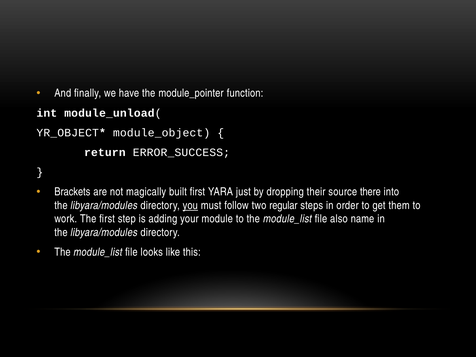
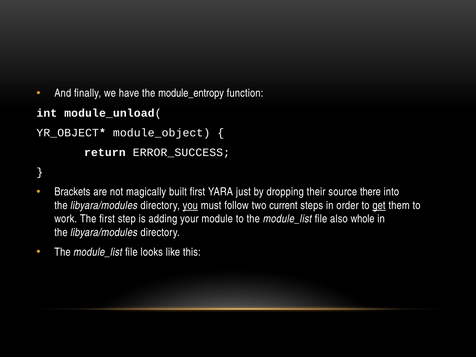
module_pointer: module_pointer -> module_entropy (191, 93)
regular: regular -> current (283, 205)
get underline: none -> present (379, 205)
name: name -> whole (363, 219)
